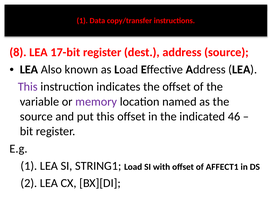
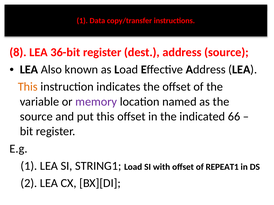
17-bit: 17-bit -> 36-bit (65, 52)
This colour: purple -> orange (28, 87)
46: 46 -> 66 (234, 117)
AFFECT1: AFFECT1 -> REPEAT1 (222, 167)
